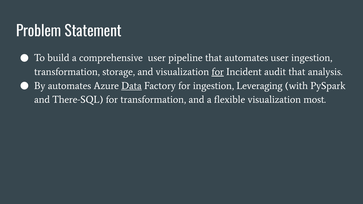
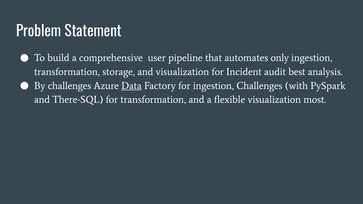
automates user: user -> only (280, 58)
for underline: present -> none (218, 72)
audit that: that -> best (297, 72)
By automates: automates -> challenges (70, 86)
ingestion Leveraging: Leveraging -> Challenges (259, 86)
